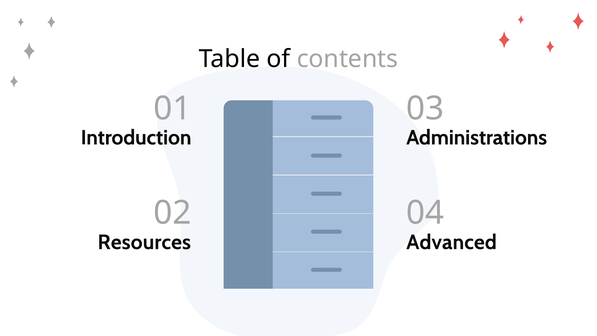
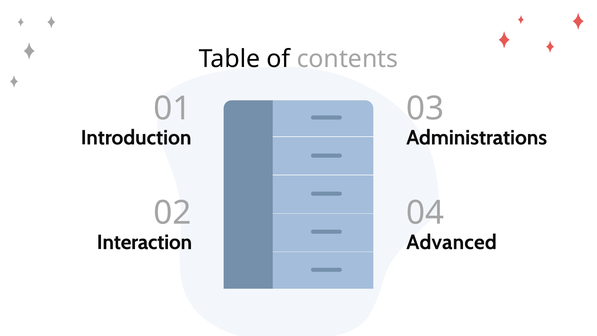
Resources: Resources -> Interaction (144, 242)
